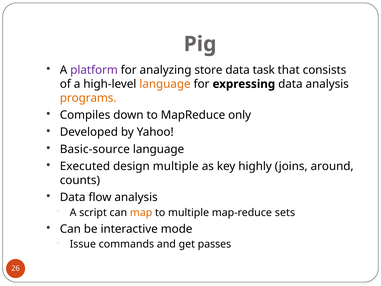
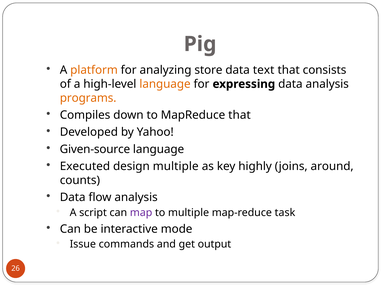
platform colour: purple -> orange (94, 70)
task: task -> text (264, 70)
MapReduce only: only -> that (240, 115)
Basic-source: Basic-source -> Given-source (95, 149)
map colour: orange -> purple (141, 212)
sets: sets -> task (285, 212)
passes: passes -> output (214, 244)
